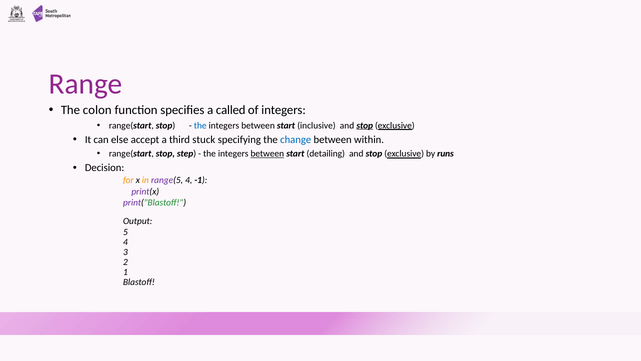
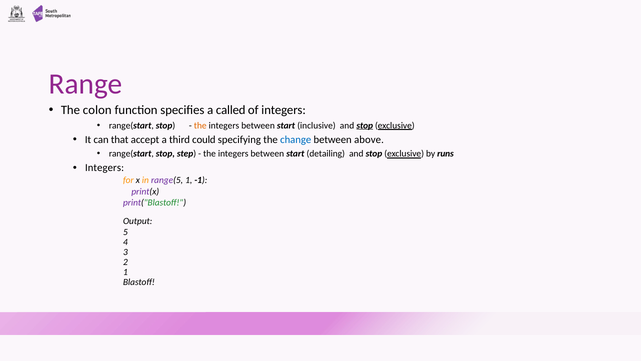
the colour: blue -> orange (200, 125)
else: else -> that (120, 139)
stuck: stuck -> could (204, 139)
within: within -> above (369, 139)
between underline: present -> none (267, 154)
Decision: Decision -> Integers (105, 168)
range(5 4: 4 -> 1 (189, 180)
